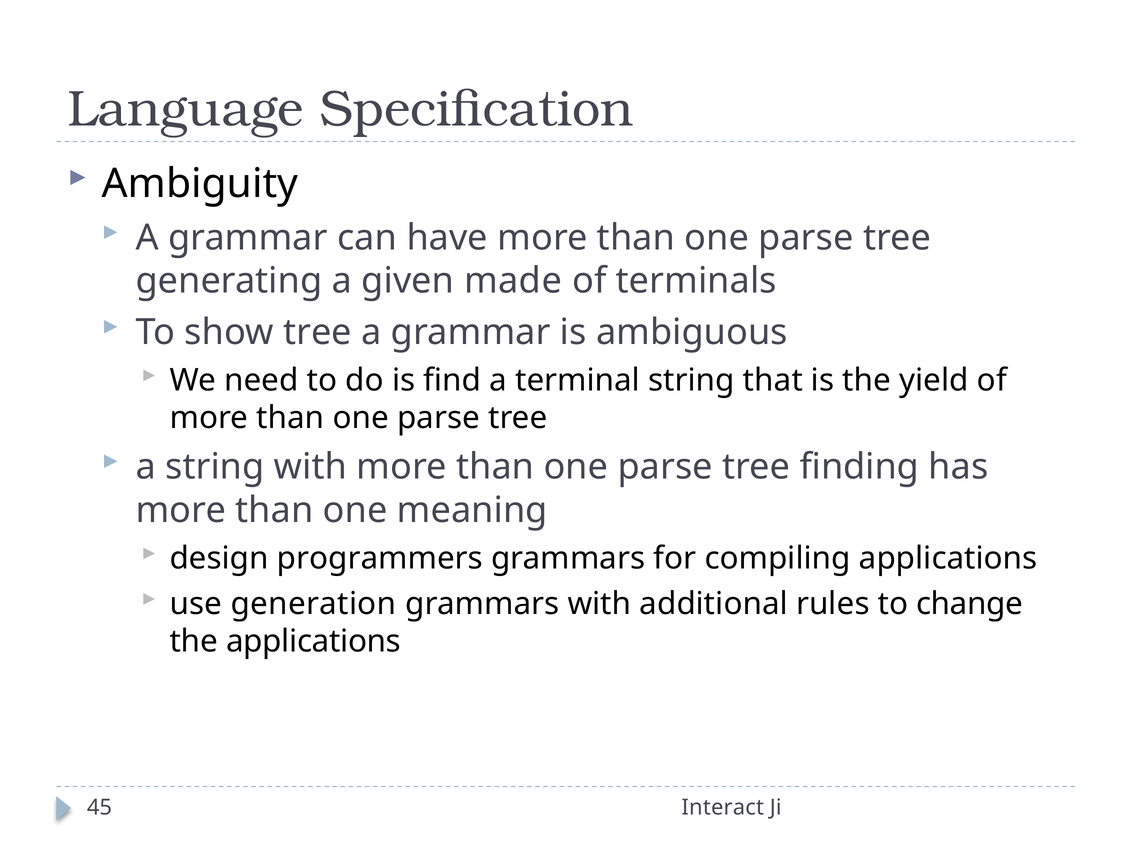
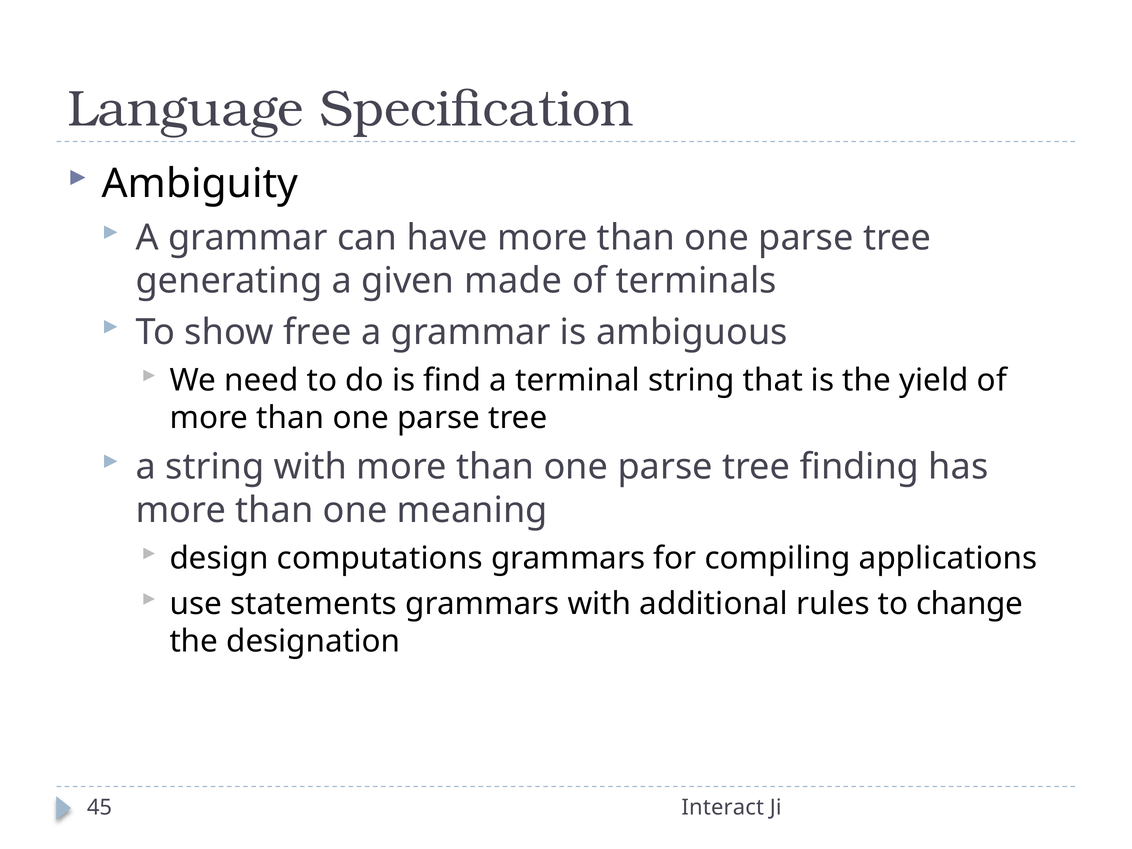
show tree: tree -> free (317, 332)
programmers: programmers -> computations (380, 558)
generation: generation -> statements (314, 604)
the applications: applications -> designation (313, 641)
